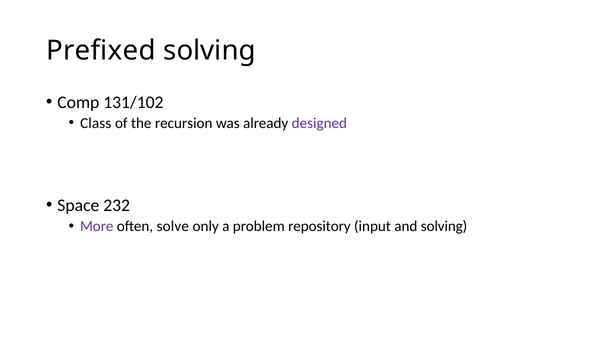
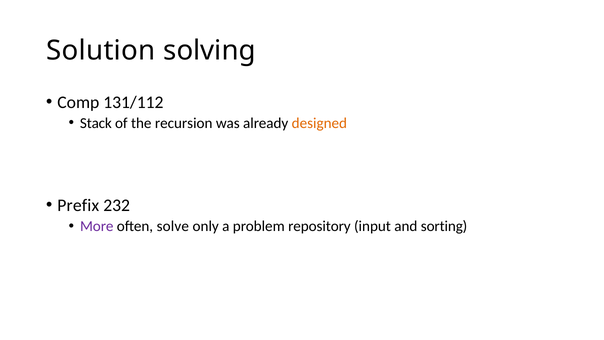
Prefixed: Prefixed -> Solution (101, 51)
131/102: 131/102 -> 131/112 (133, 102)
Class: Class -> Stack (96, 123)
designed colour: purple -> orange (319, 123)
Space: Space -> Prefix (78, 205)
and solving: solving -> sorting (444, 226)
